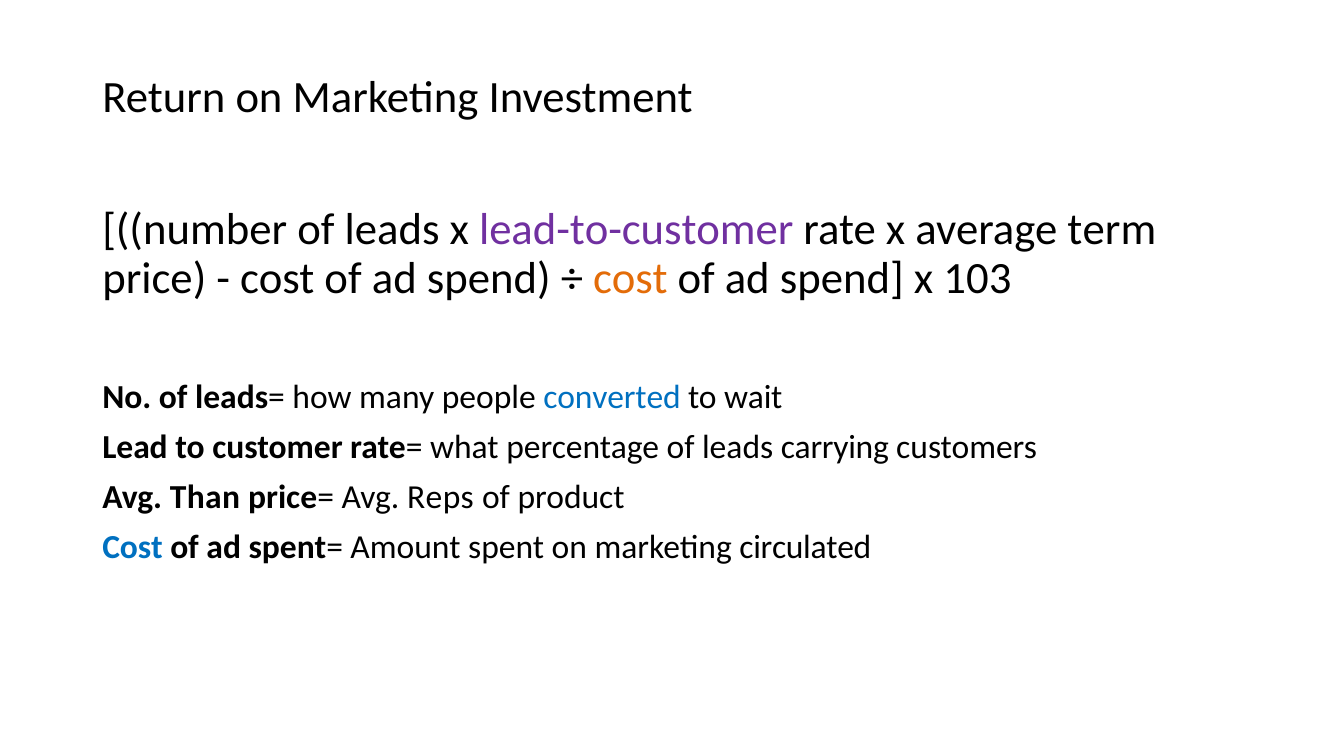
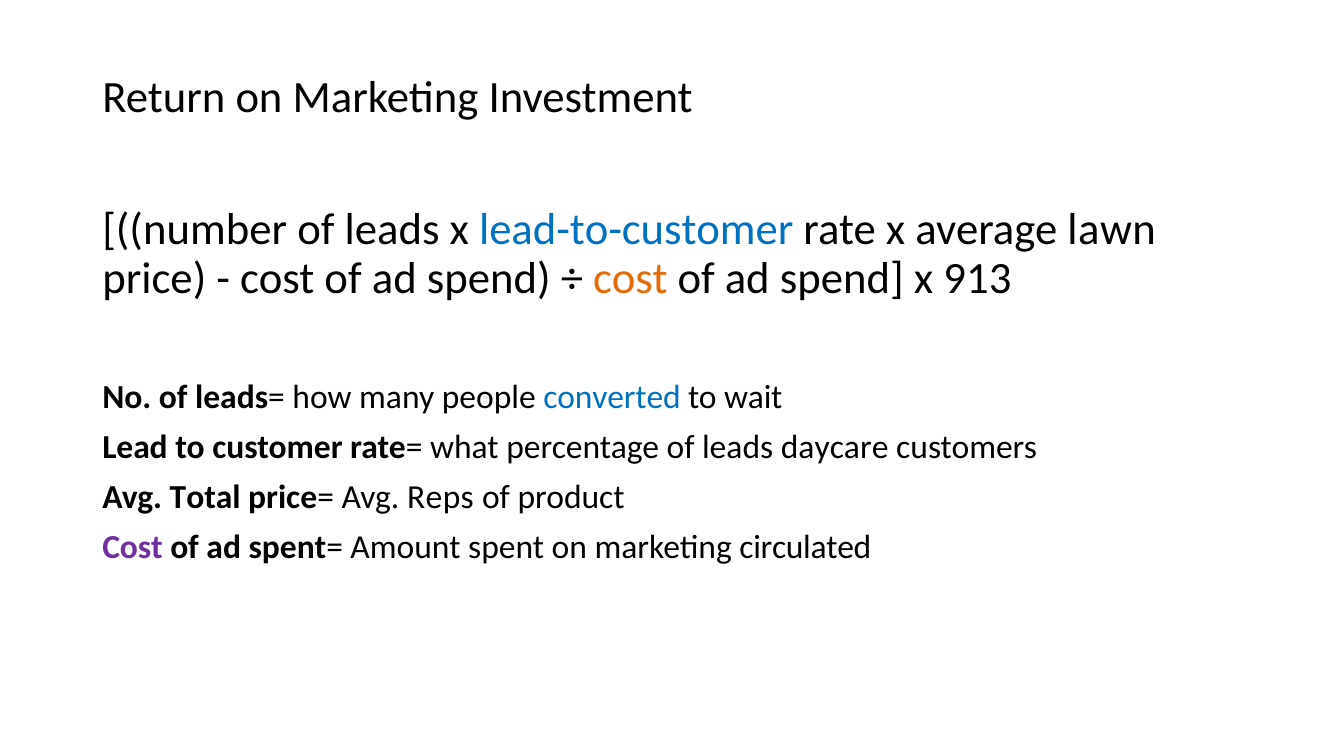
lead-to-customer colour: purple -> blue (636, 230)
term: term -> lawn (1112, 230)
103: 103 -> 913 (977, 278)
carrying: carrying -> daycare (835, 447)
Than: Than -> Total (205, 497)
Cost colour: blue -> purple (133, 547)
